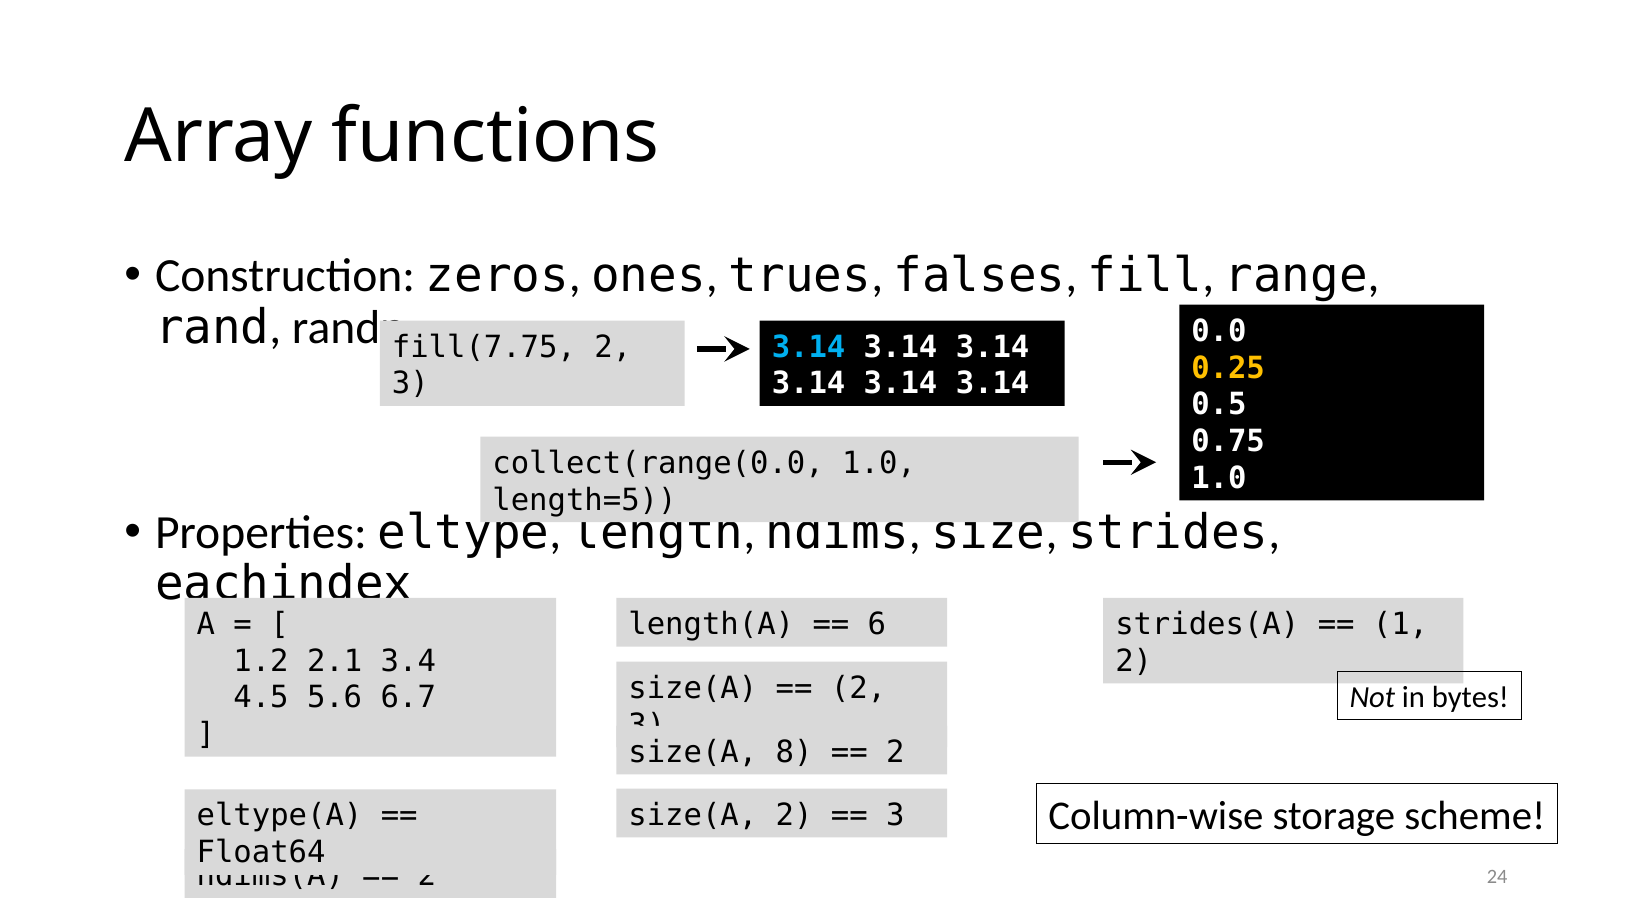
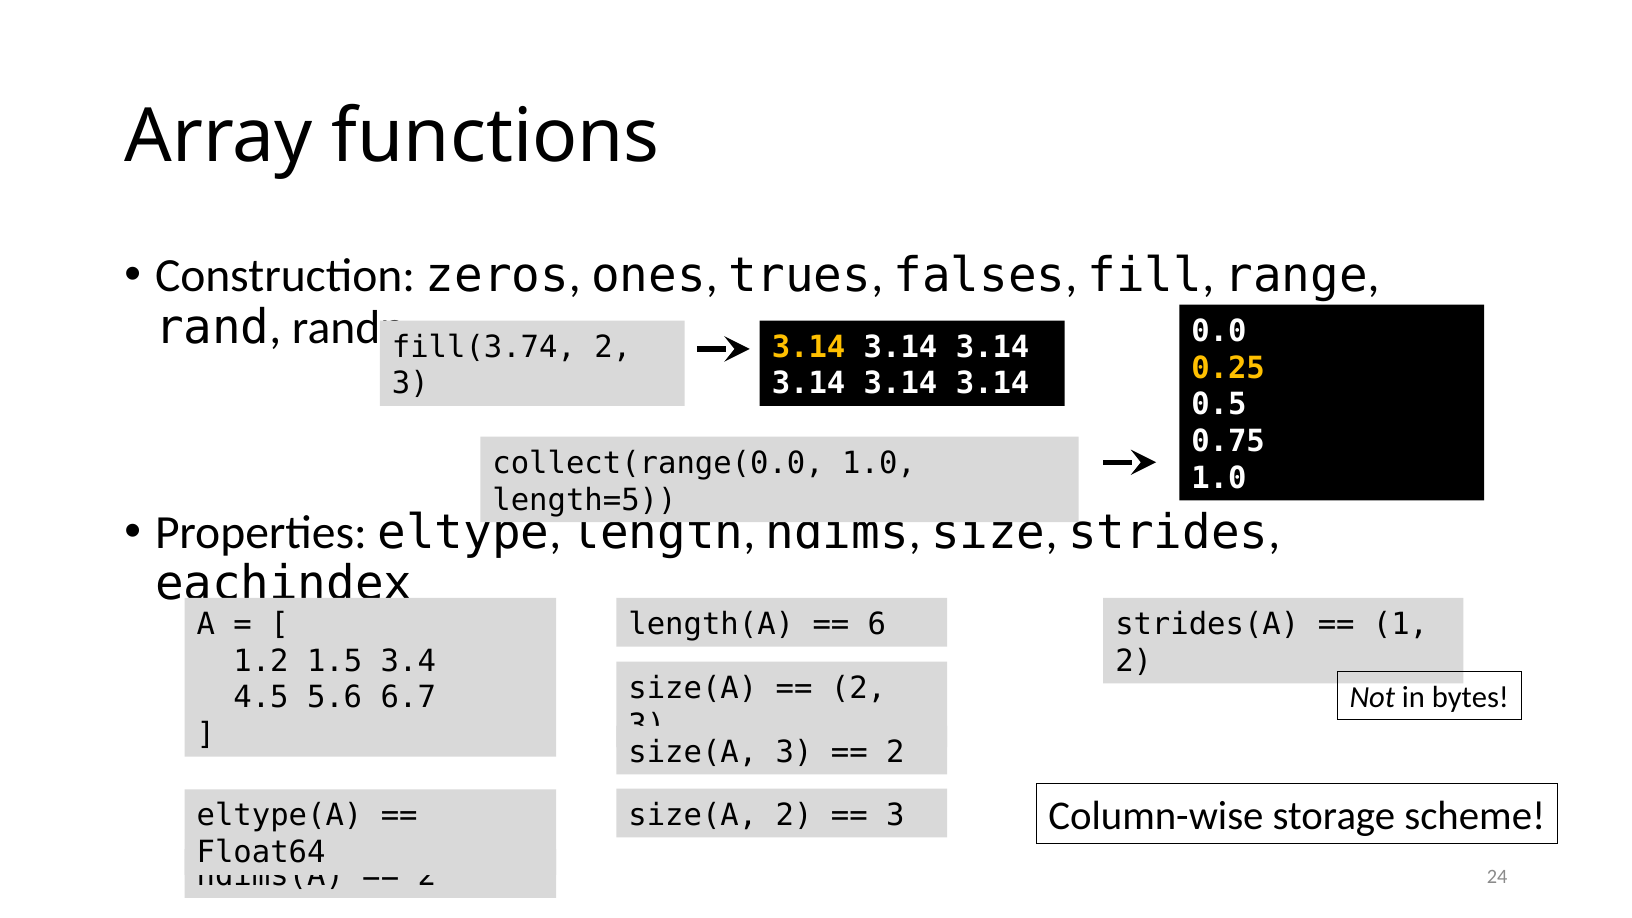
fill(7.75: fill(7.75 -> fill(3.74 (484, 347)
3.14 colour: light blue -> yellow (809, 347)
2.1: 2.1 -> 1.5 (335, 661)
size(A 8: 8 -> 3 (794, 752)
